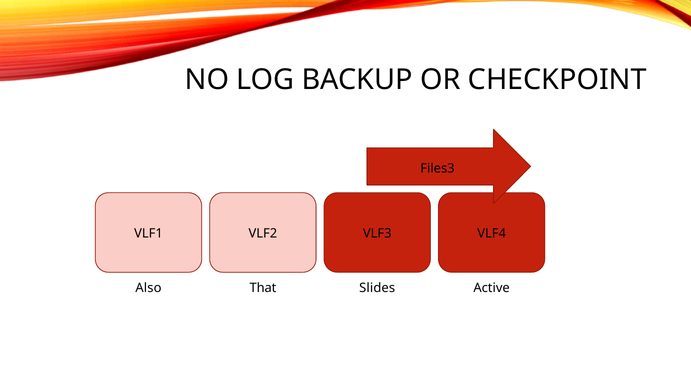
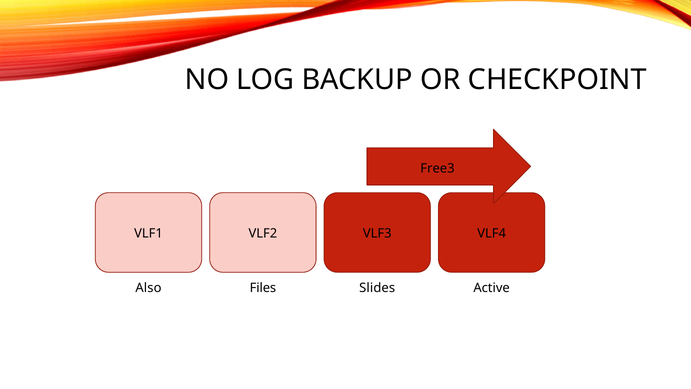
Files3: Files3 -> Free3 (437, 168)
That: That -> Files (263, 288)
